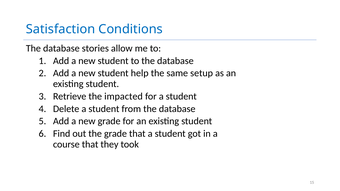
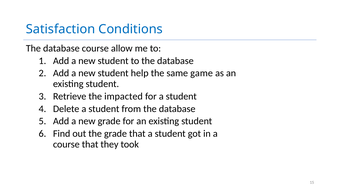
database stories: stories -> course (95, 48)
setup: setup -> game (202, 73)
